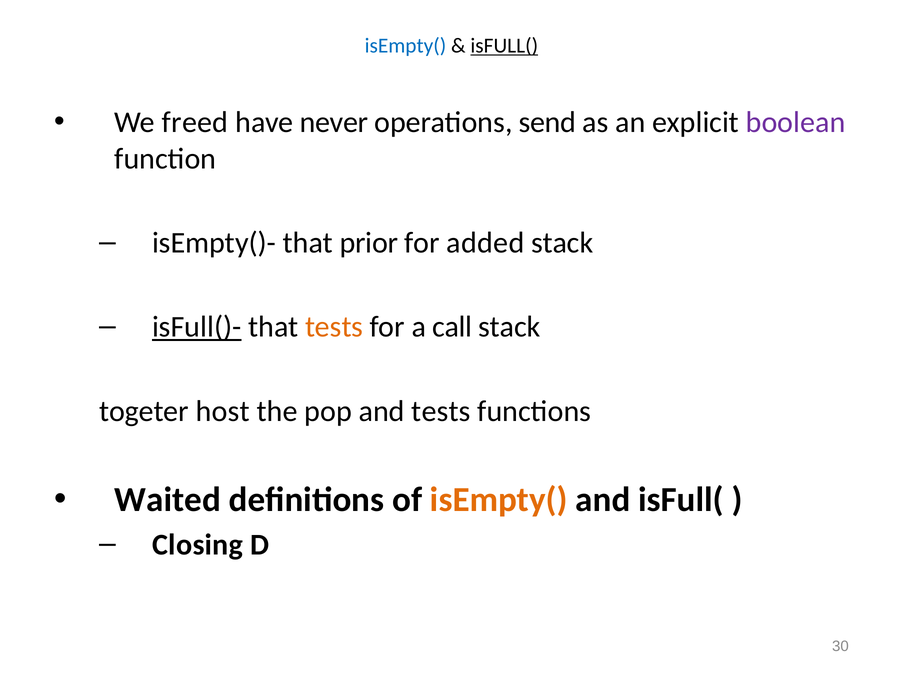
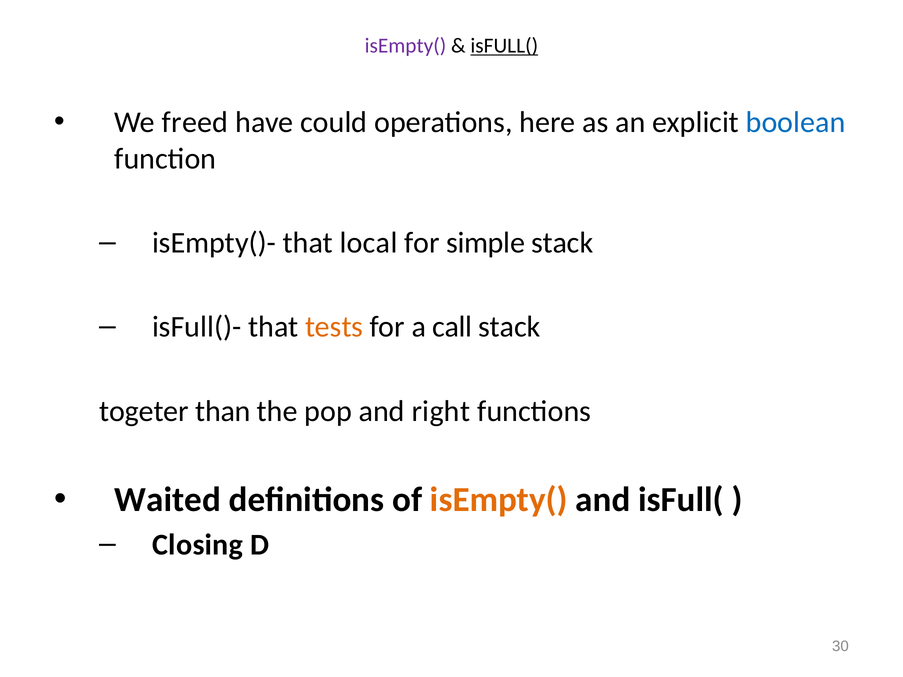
isEmpty( colour: blue -> purple (405, 46)
never: never -> could (334, 123)
send: send -> here (547, 123)
boolean colour: purple -> blue (796, 123)
prior: prior -> local (369, 243)
added: added -> simple (486, 243)
isFull()- underline: present -> none (197, 327)
host: host -> than (223, 411)
and tests: tests -> right (441, 411)
